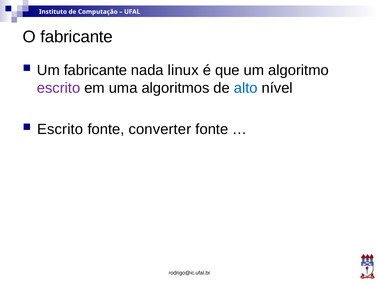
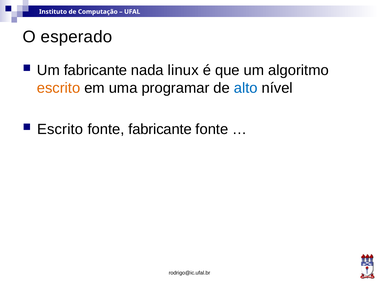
O fabricante: fabricante -> esperado (76, 37)
escrito colour: purple -> orange (59, 88)
algoritmos: algoritmos -> programar (175, 88)
fonte converter: converter -> fabricante (160, 129)
